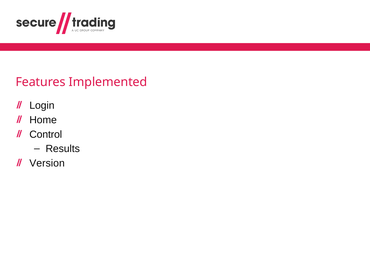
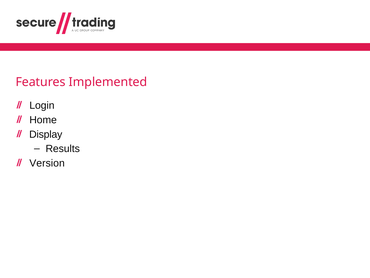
Control: Control -> Display (46, 134)
